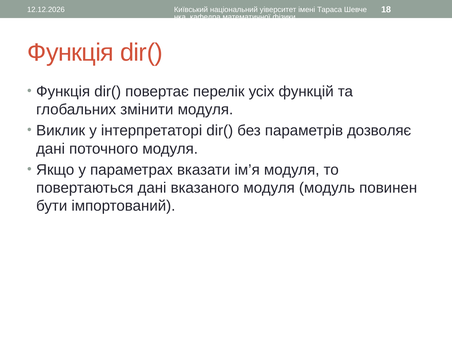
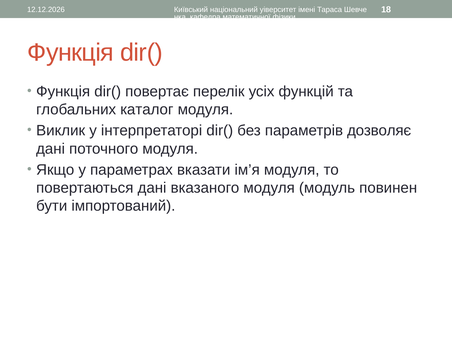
змінити: змінити -> каталог (147, 110)
